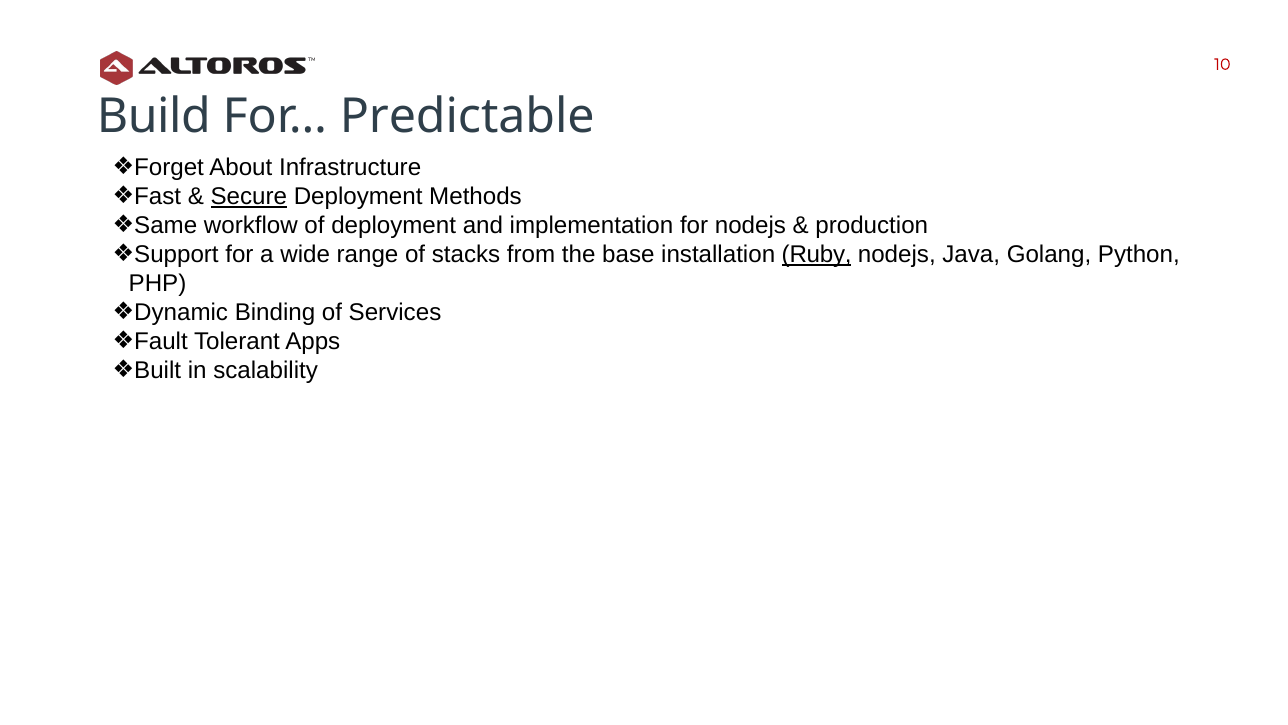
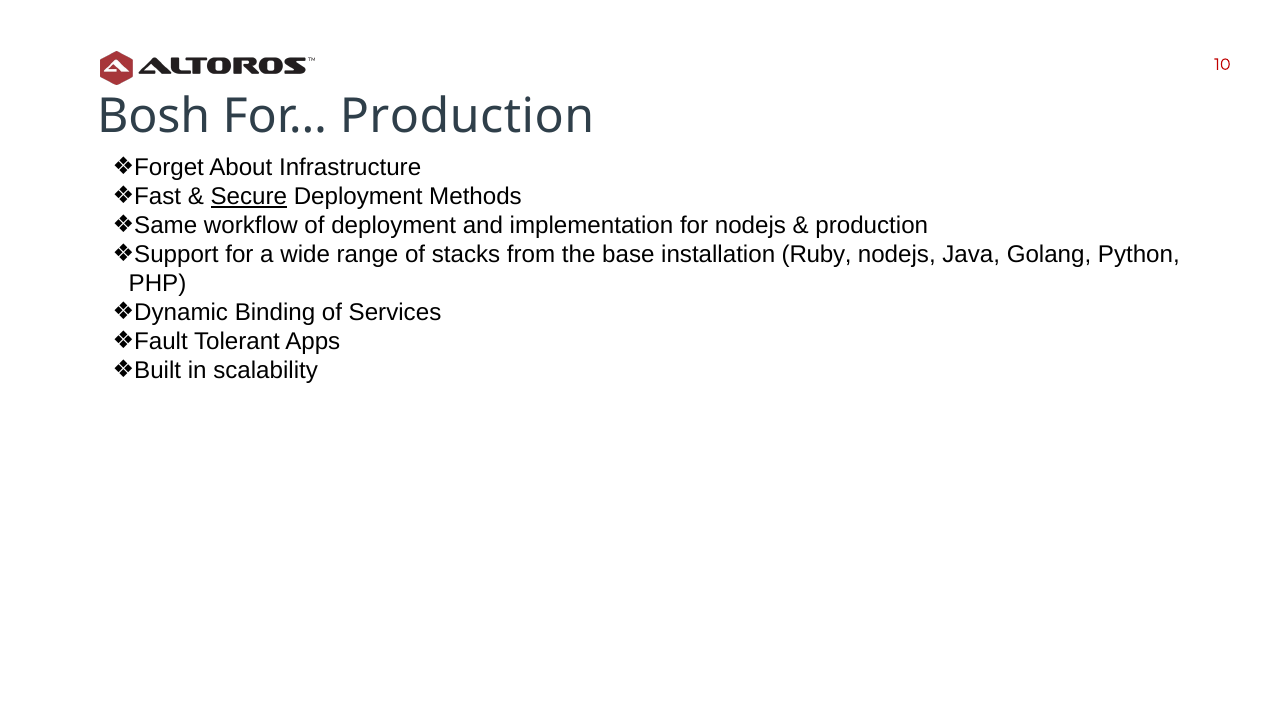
Build: Build -> Bosh (154, 116)
For… Predictable: Predictable -> Production (467, 116)
Ruby underline: present -> none (817, 254)
